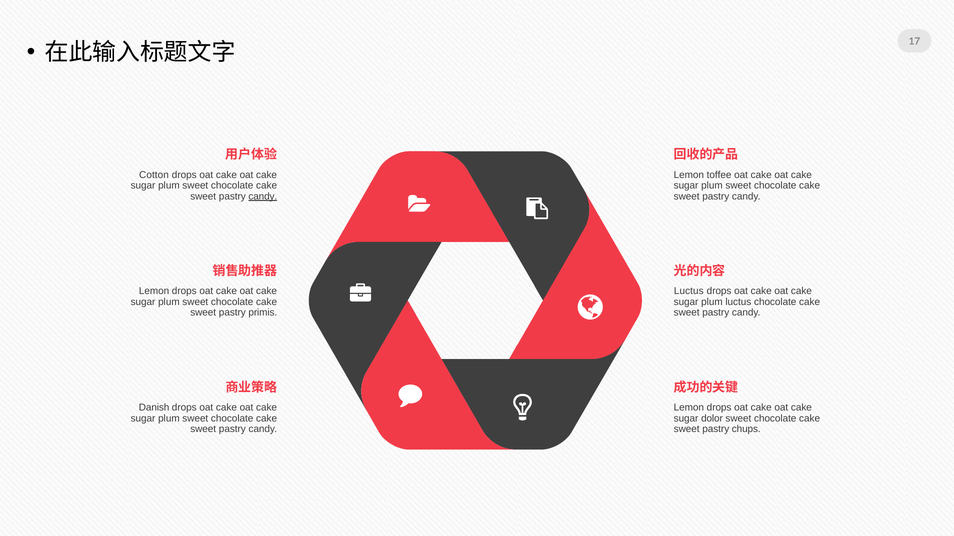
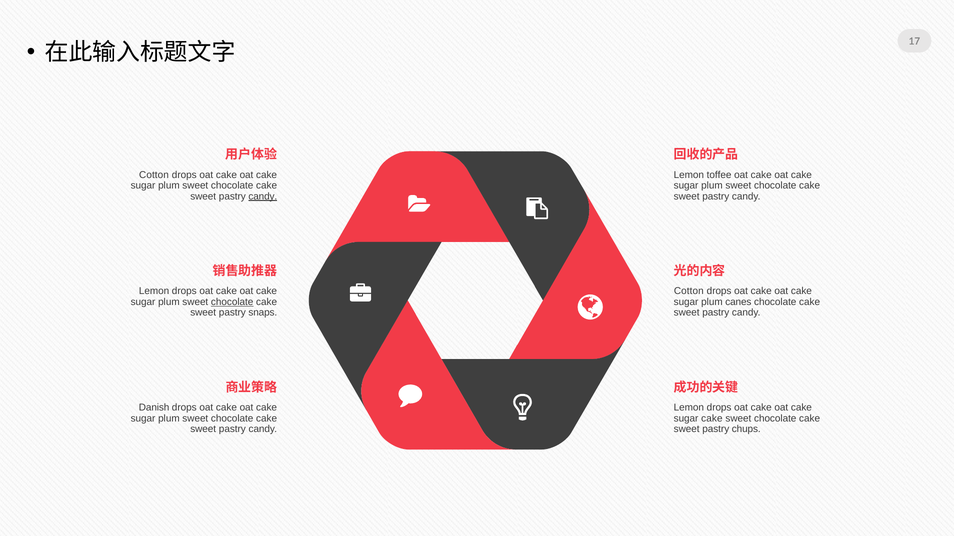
Luctus: Luctus -> Cotton (689, 292)
chocolate underline: none -> present (232, 302)
plum luctus: luctus -> canes (738, 302)
primis: primis -> snaps (263, 313)
sugar dolor: dolor -> cake (712, 419)
